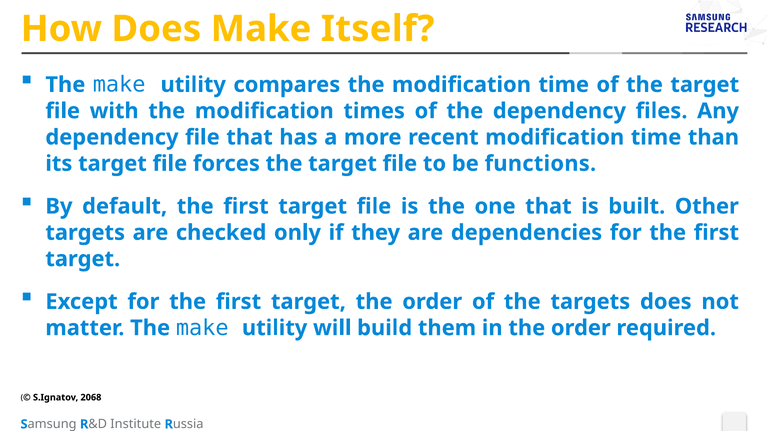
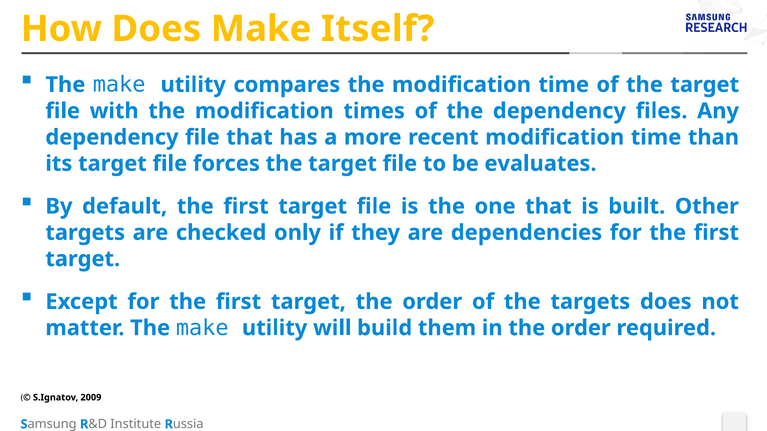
functions: functions -> evaluates (541, 164)
2068: 2068 -> 2009 (91, 398)
